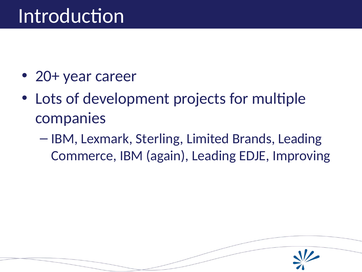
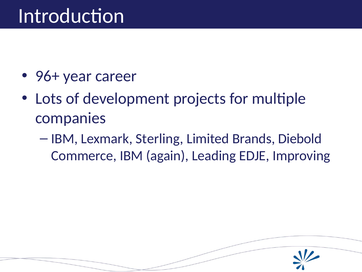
20+: 20+ -> 96+ (47, 76)
Brands Leading: Leading -> Diebold (300, 139)
